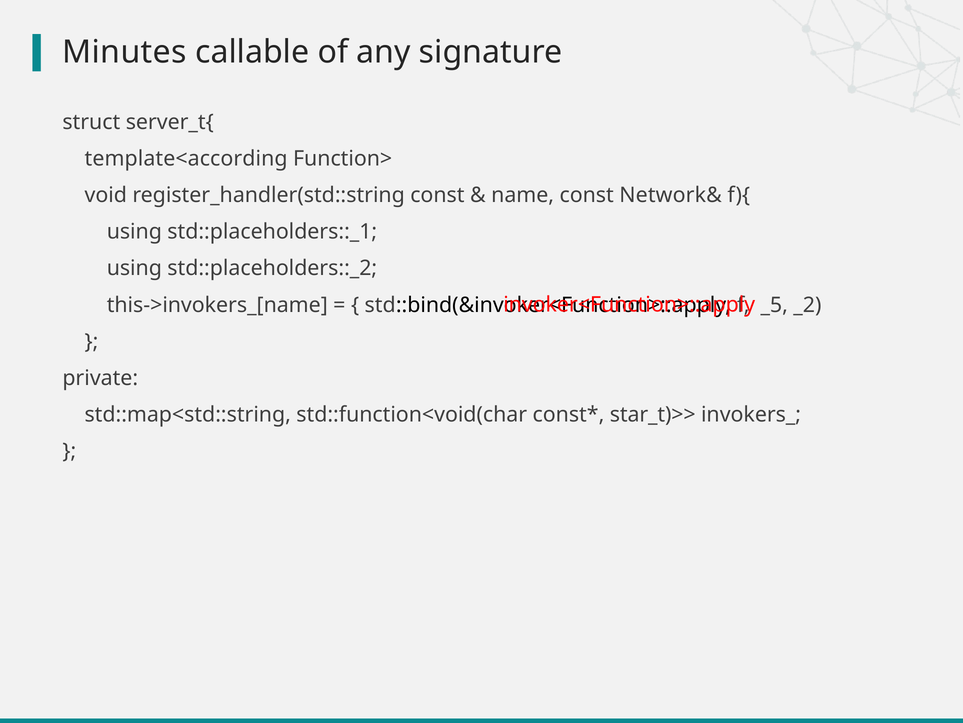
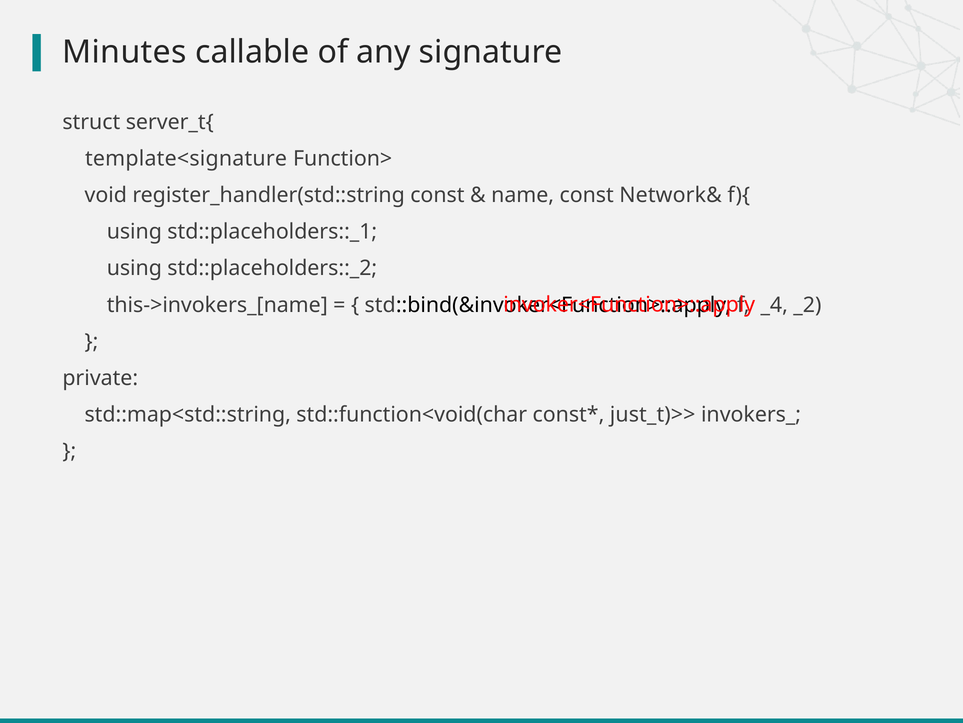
template<according: template<according -> template<signature (186, 159)
_5: _5 -> _4 (774, 305)
star_t)>>: star_t)>> -> just_t)>> (653, 414)
